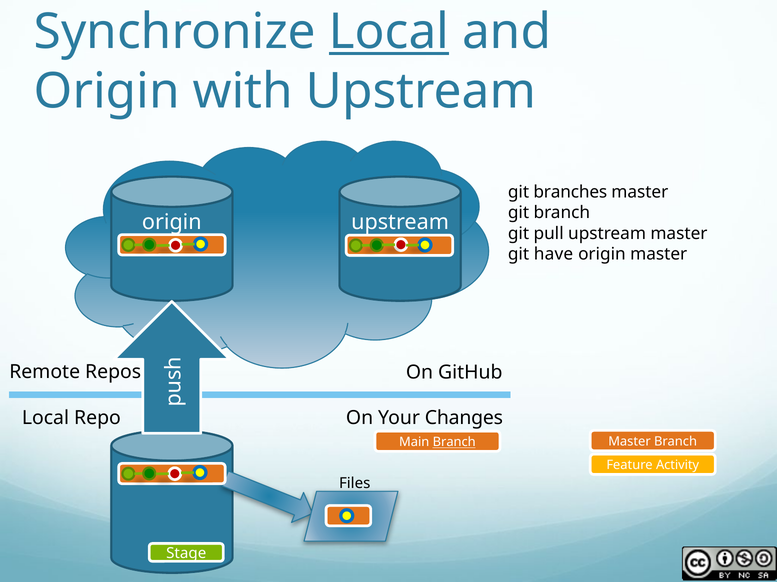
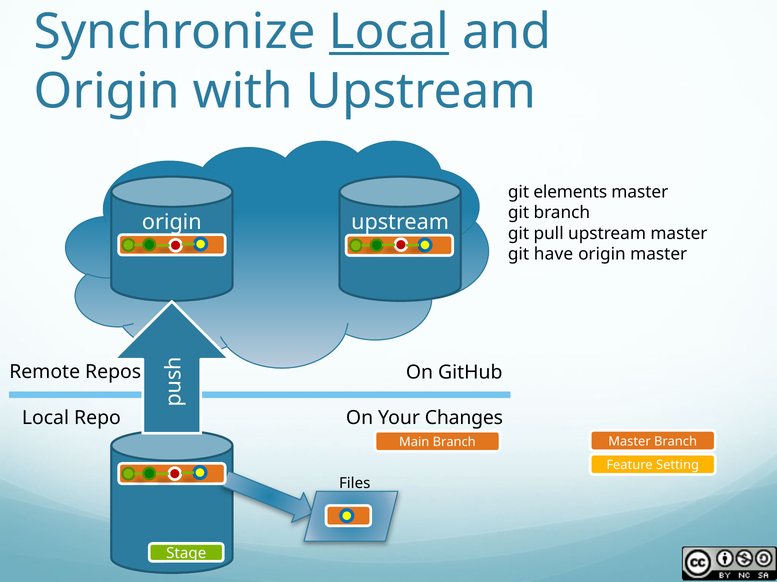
branches: branches -> elements (570, 192)
Branch underline: present -> none (454, 443)
Activity: Activity -> Setting (678, 466)
